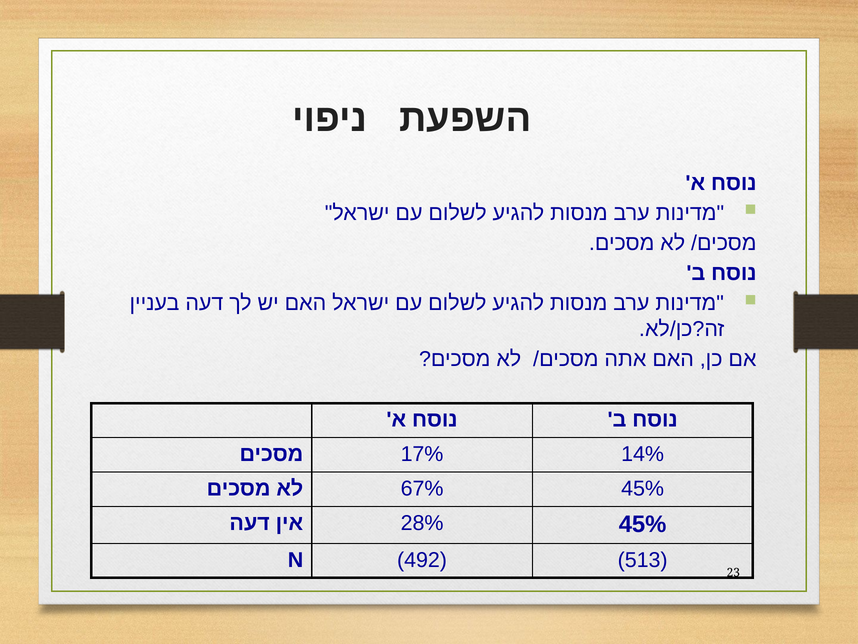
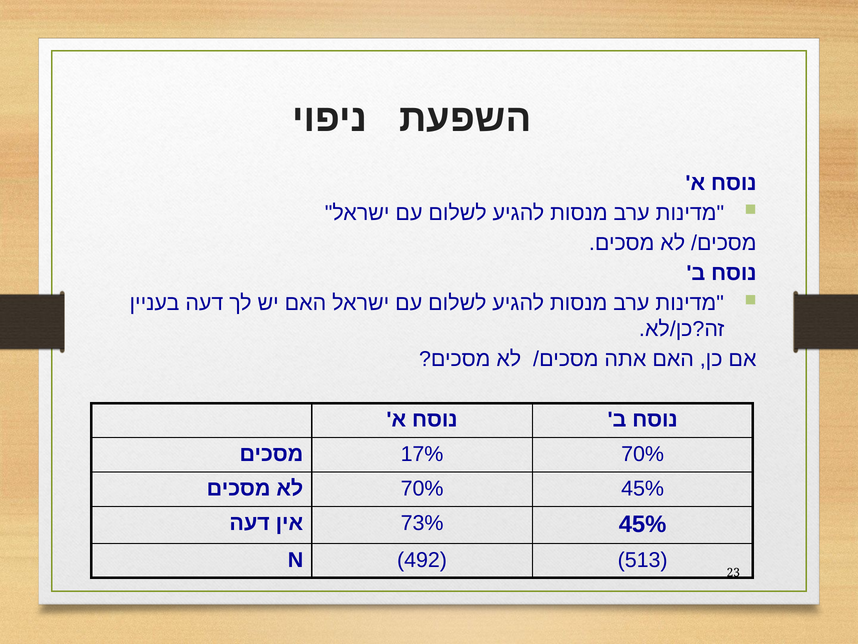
17% 14%: 14% -> 70% (643, 454)
67%: 67% -> 70% (422, 488)
28%: 28% -> 73% (422, 523)
